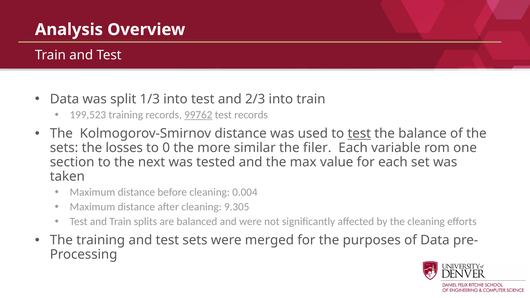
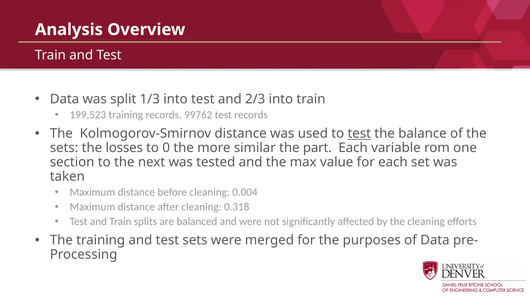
99762 underline: present -> none (198, 115)
filer: filer -> part (317, 148)
9.305: 9.305 -> 0.318 (237, 207)
